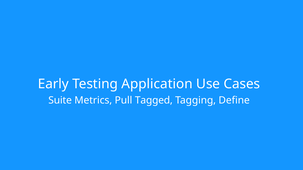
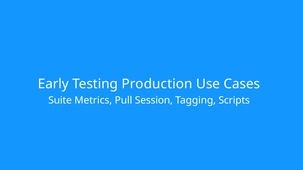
Application: Application -> Production (157, 84)
Tagged: Tagged -> Session (154, 100)
Define: Define -> Scripts (234, 100)
